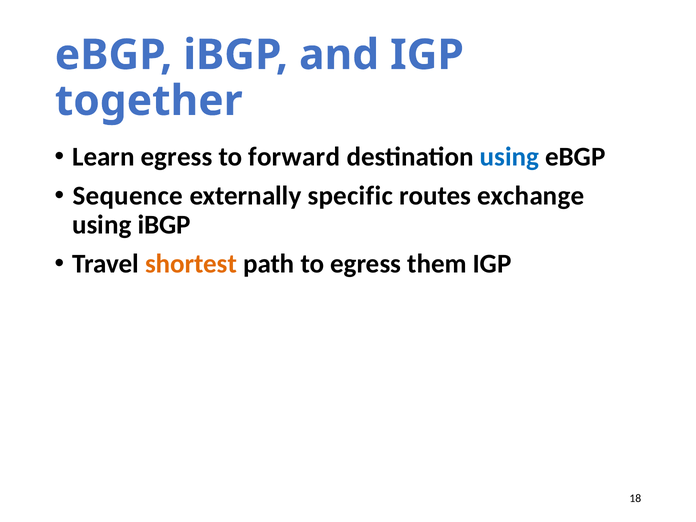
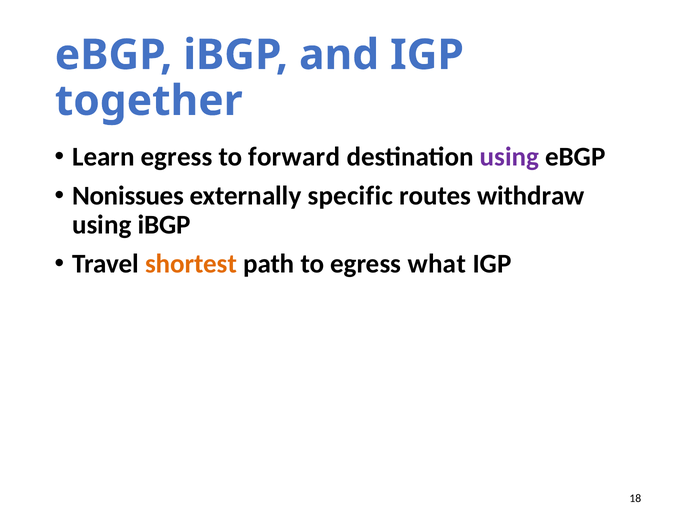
using colour: blue -> purple (509, 157)
Sequence: Sequence -> Nonissues (128, 196)
exchange: exchange -> withdraw (531, 196)
them: them -> what (437, 264)
